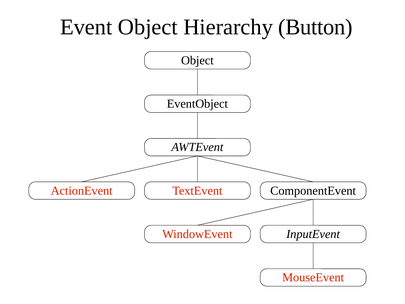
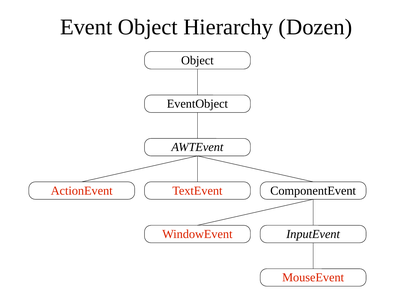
Button: Button -> Dozen (315, 27)
